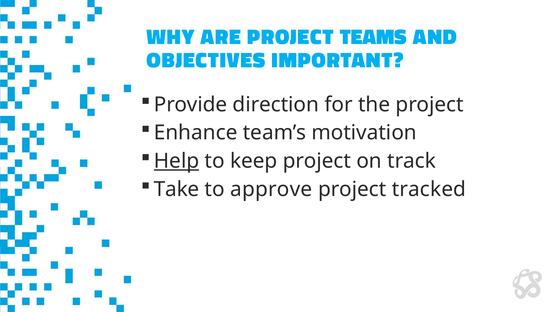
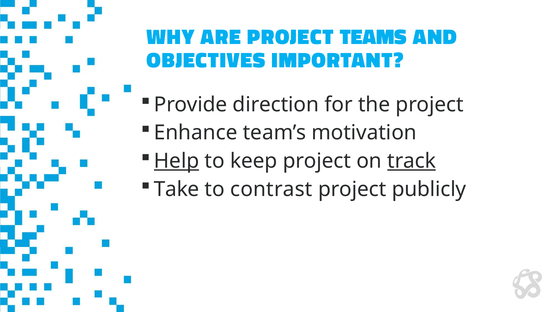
track underline: none -> present (412, 161)
approve: approve -> contrast (271, 189)
tracked: tracked -> publicly (429, 189)
